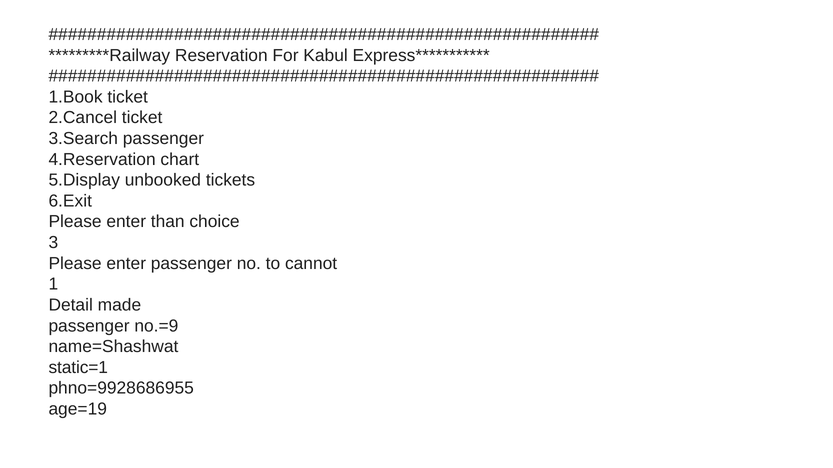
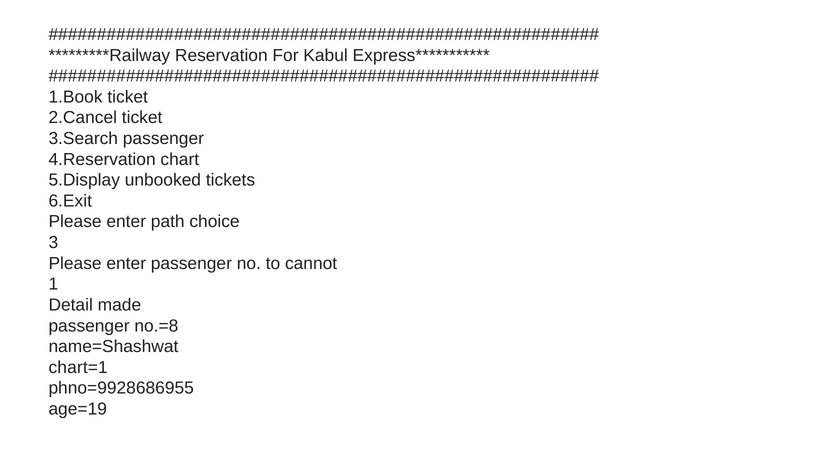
than: than -> path (168, 222)
no.=9: no.=9 -> no.=8 (156, 326)
static=1: static=1 -> chart=1 (78, 368)
